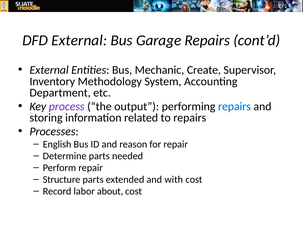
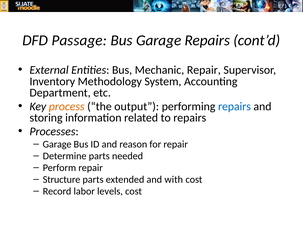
DFD External: External -> Passage (79, 40)
Mechanic Create: Create -> Repair (204, 70)
process colour: purple -> orange (67, 106)
English: English -> Garage (57, 144)
about: about -> levels (110, 191)
